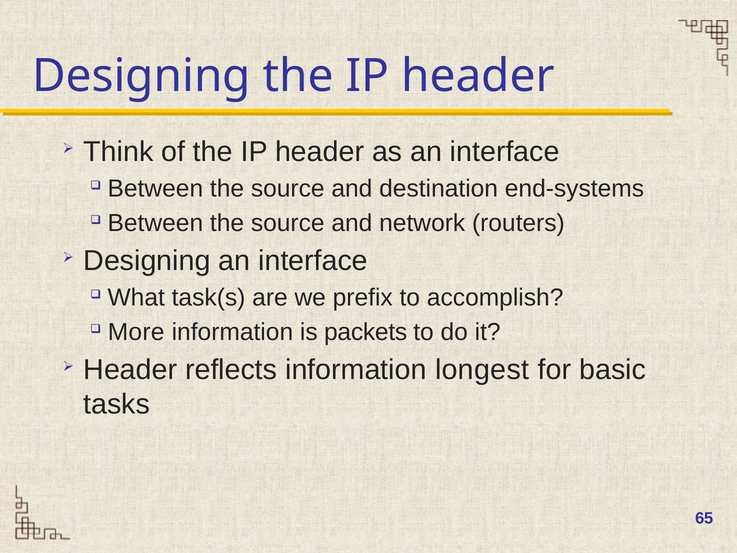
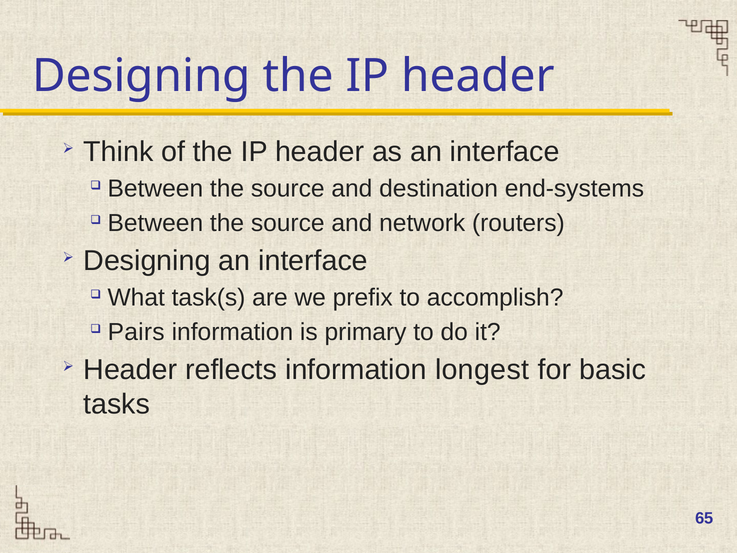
More: More -> Pairs (136, 332)
packets: packets -> primary (366, 332)
